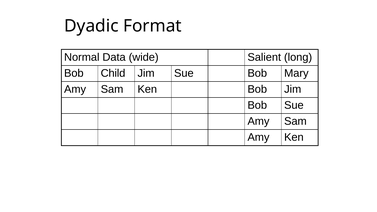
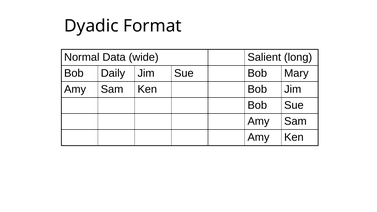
Child: Child -> Daily (113, 73)
